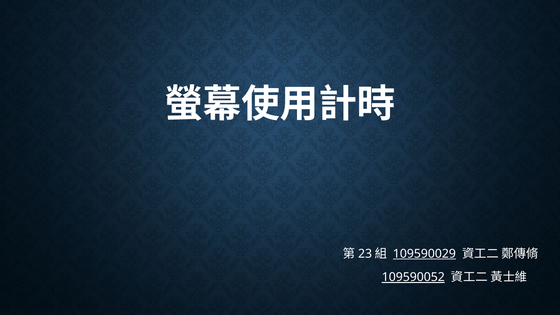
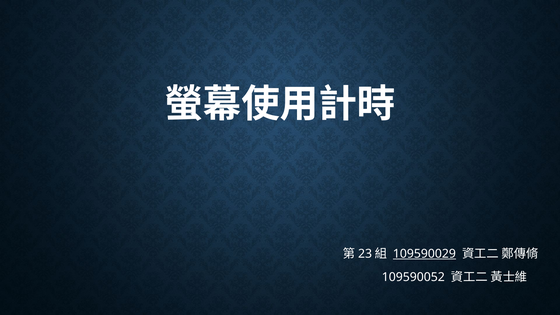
109590052 underline: present -> none (413, 277)
